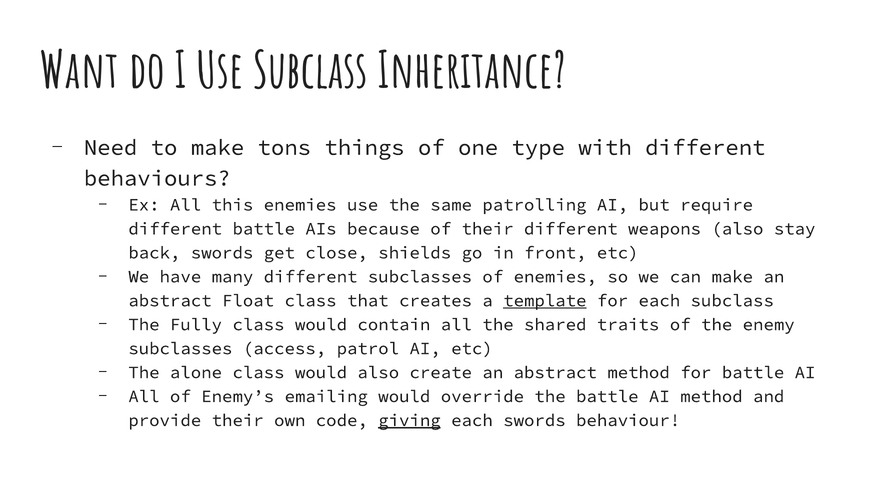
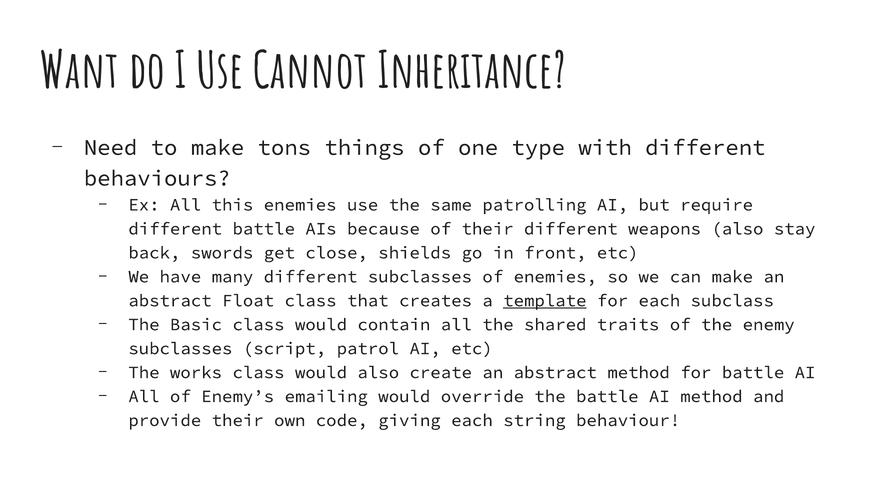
Use Subclass: Subclass -> Cannot (310, 71)
Fully: Fully -> Basic (196, 325)
access: access -> script (285, 349)
alone: alone -> works (196, 373)
giving underline: present -> none (409, 420)
each swords: swords -> string (534, 420)
